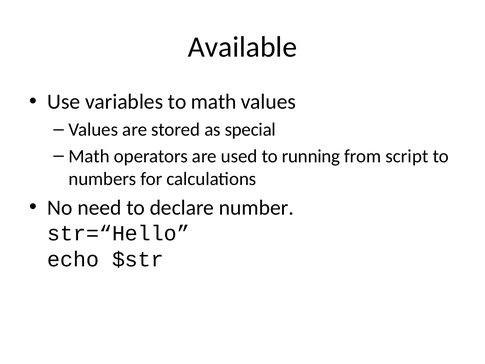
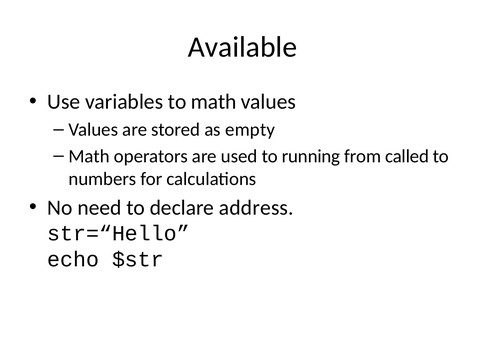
special: special -> empty (250, 130)
script: script -> called (407, 156)
number: number -> address (256, 207)
